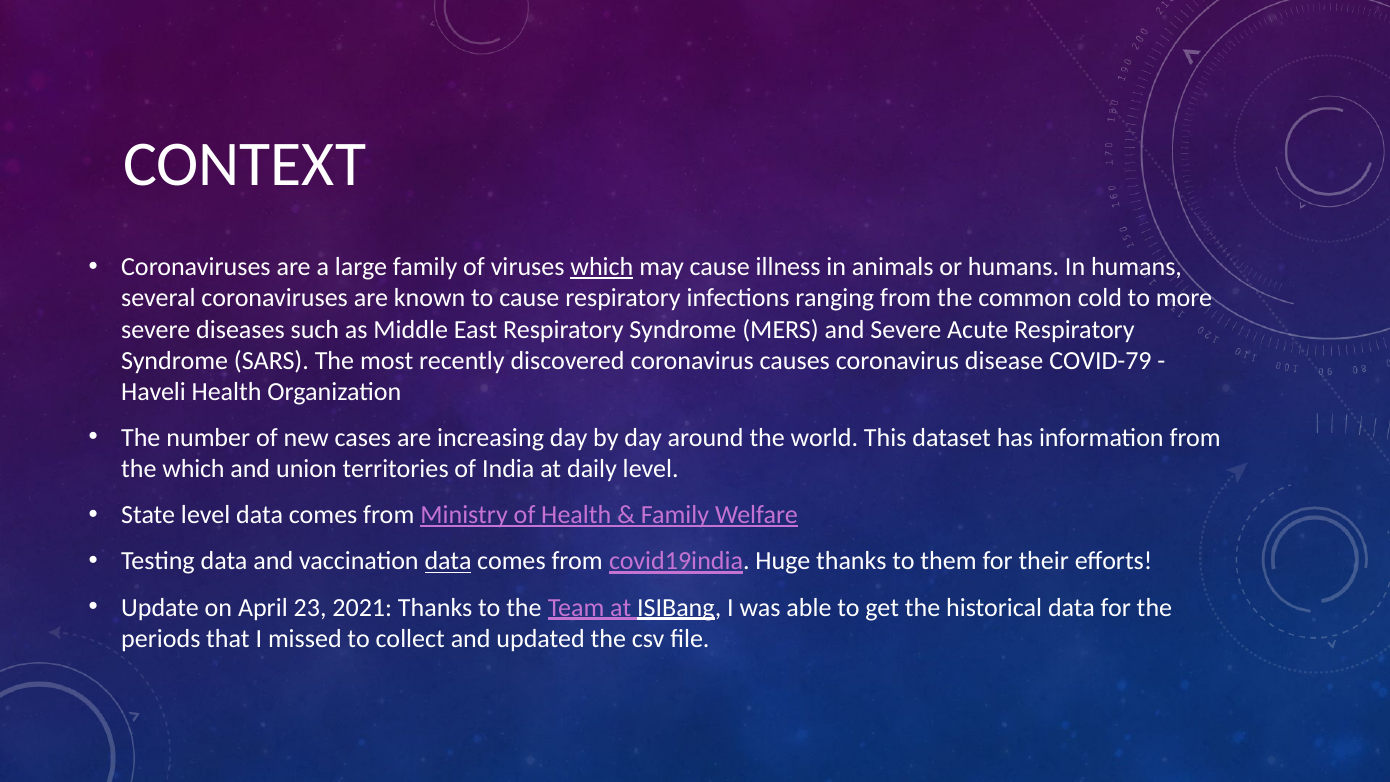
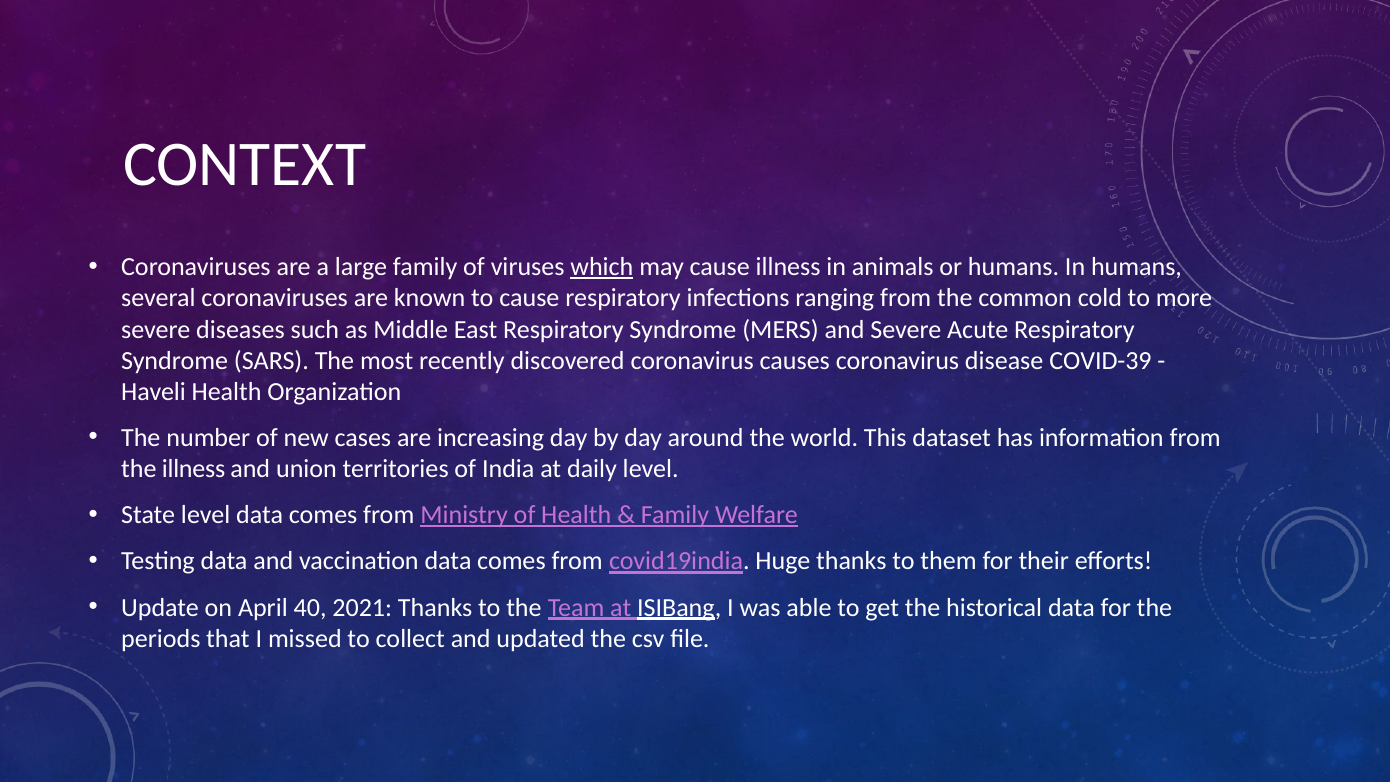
COVID-79: COVID-79 -> COVID-39 (1100, 361)
the which: which -> illness (194, 469)
data underline: present -> none (448, 561)
23: 23 -> 40 (310, 607)
